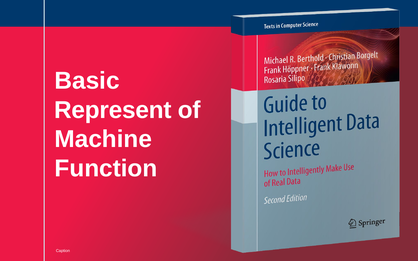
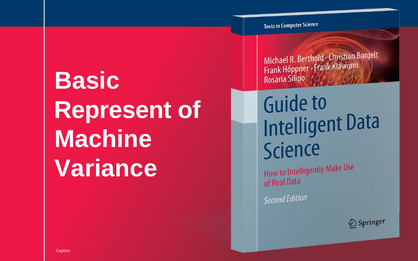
Function: Function -> Variance (106, 169)
